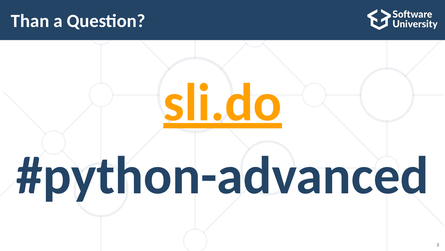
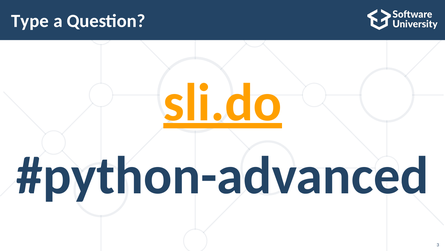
Than: Than -> Type (30, 21)
